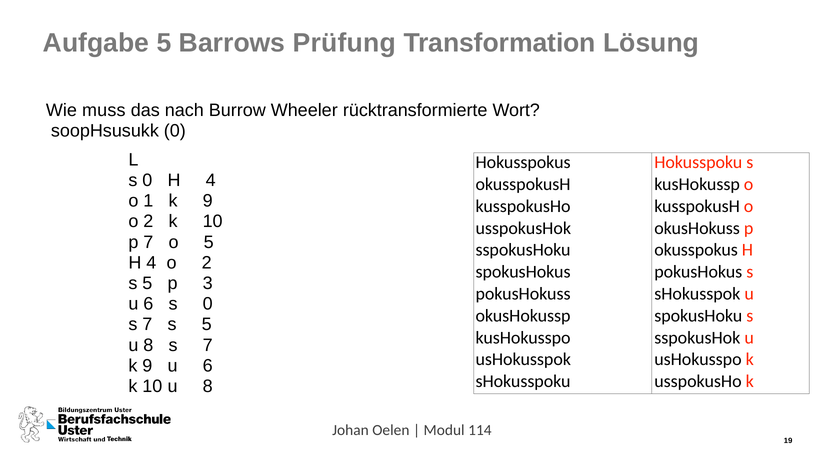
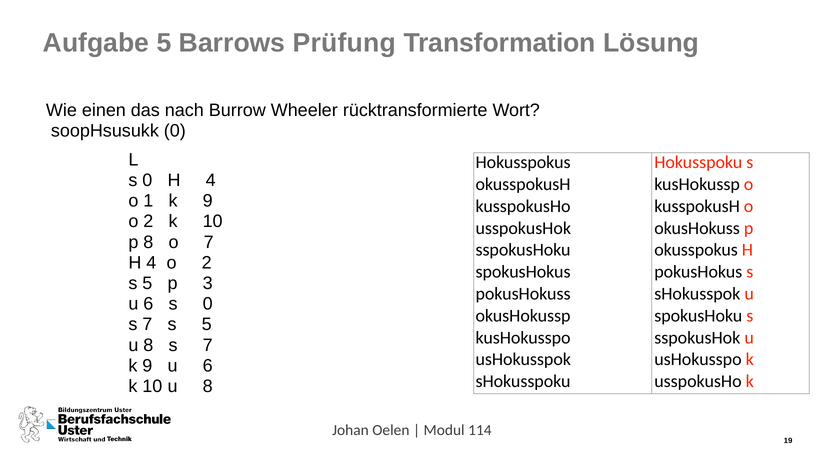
muss: muss -> einen (104, 110)
p 7: 7 -> 8 (148, 242)
o 5: 5 -> 7 (209, 242)
